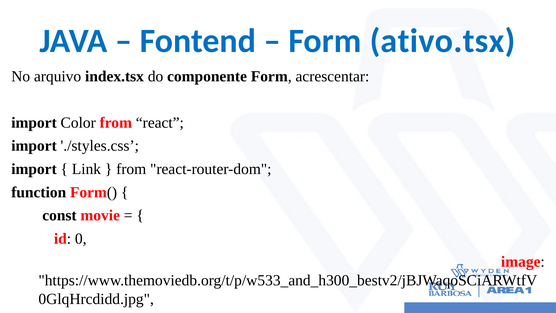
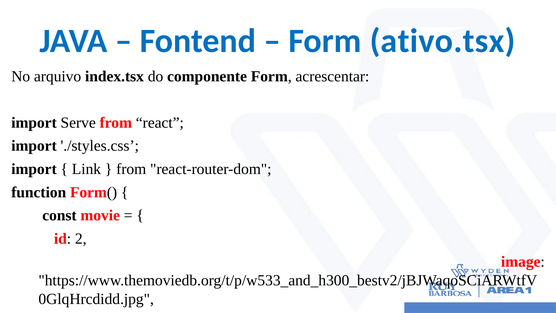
Color: Color -> Serve (78, 123)
0: 0 -> 2 (81, 238)
